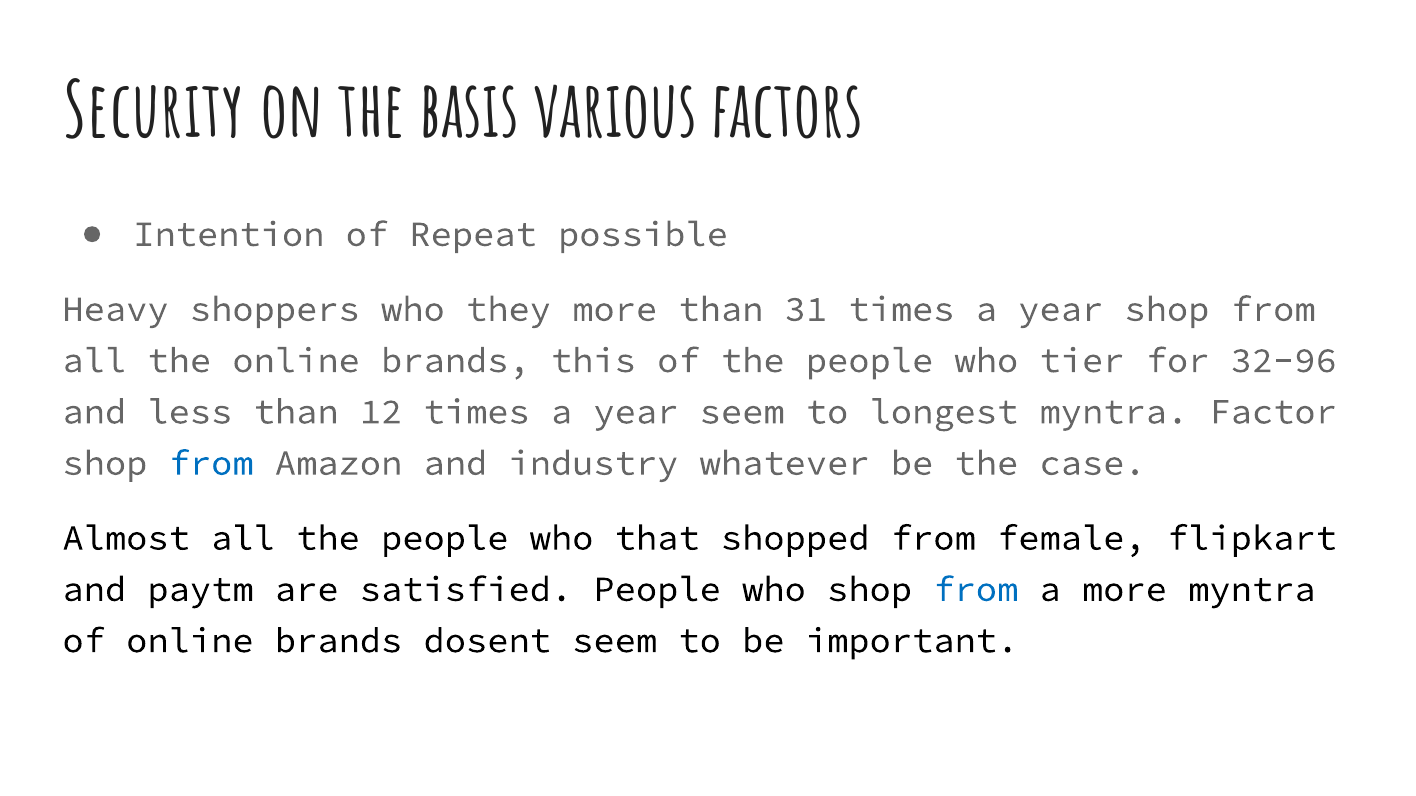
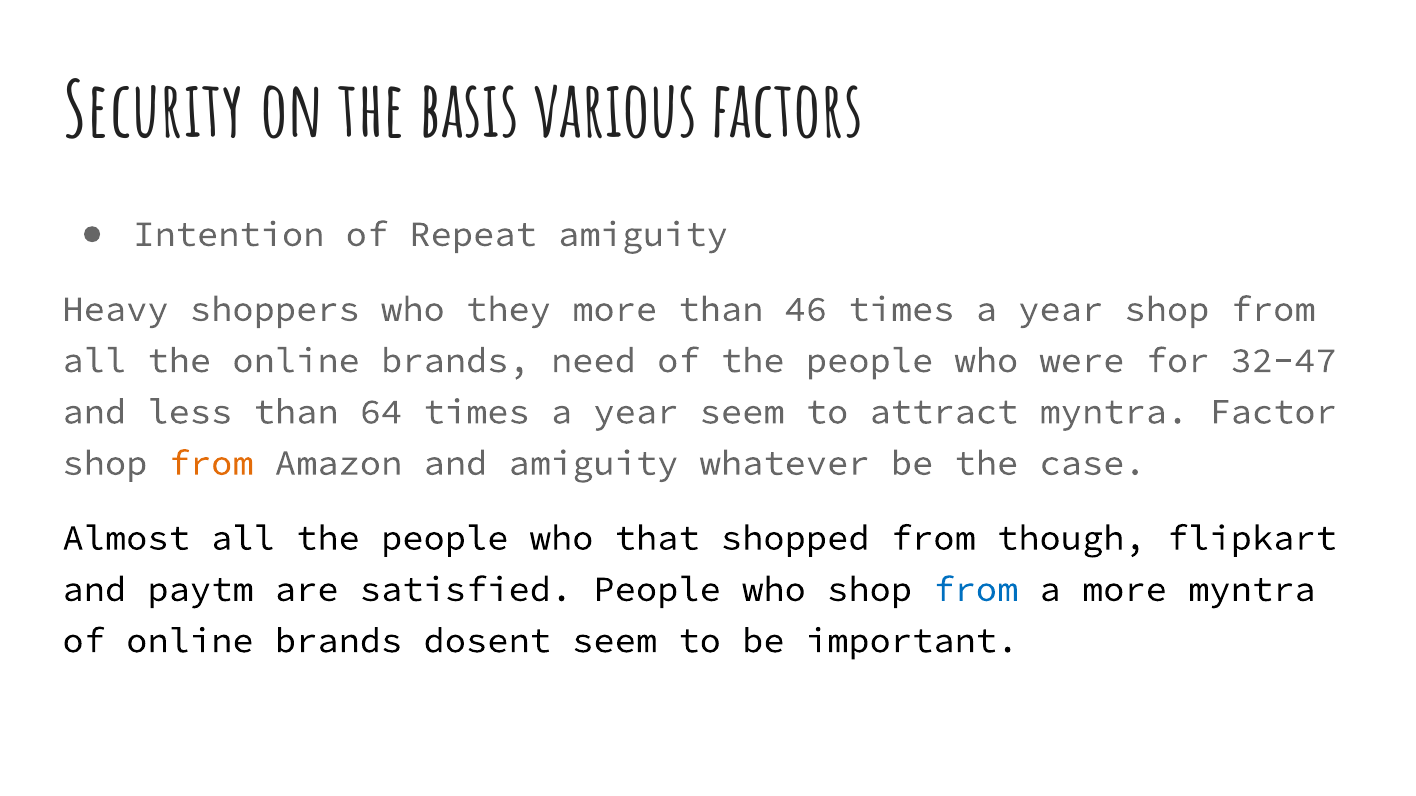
Repeat possible: possible -> amiguity (643, 234)
31: 31 -> 46 (806, 309)
this: this -> need (593, 361)
tier: tier -> were (1082, 361)
32-96: 32-96 -> 32-47 (1284, 361)
12: 12 -> 64 (381, 412)
longest: longest -> attract (944, 412)
from colour: blue -> orange (211, 463)
and industry: industry -> amiguity (593, 463)
female: female -> though (1071, 538)
